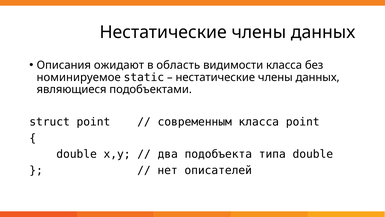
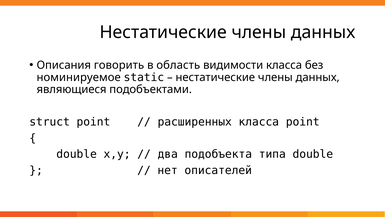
ожидают: ожидают -> говорить (119, 65)
современным: современным -> расширенных (195, 122)
